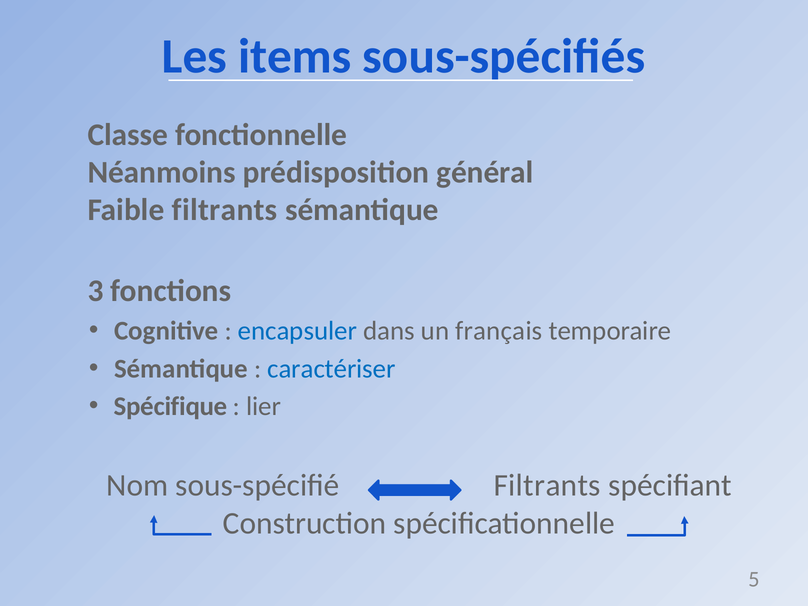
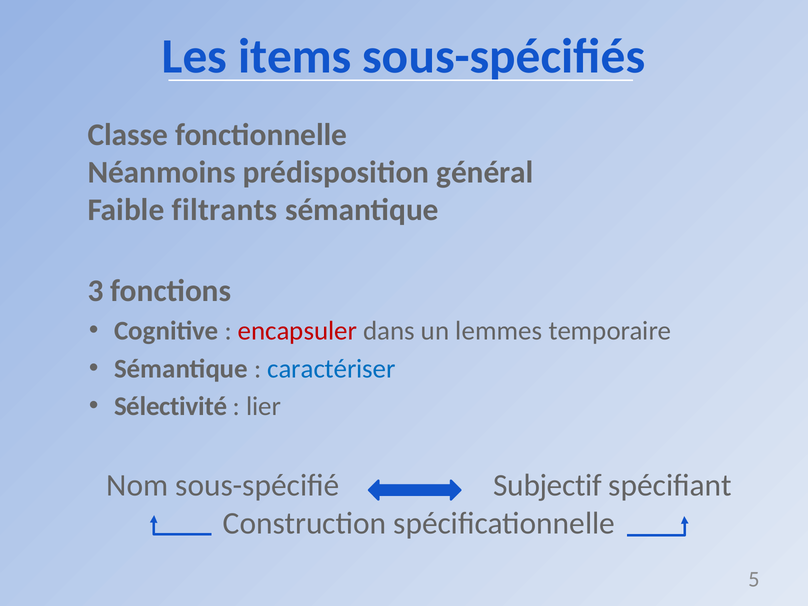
encapsuler colour: blue -> red (297, 331)
français: français -> lemmes (499, 331)
Spécifique: Spécifique -> Sélectivité (171, 406)
sous-spécifié Filtrants: Filtrants -> Subjectif (548, 486)
